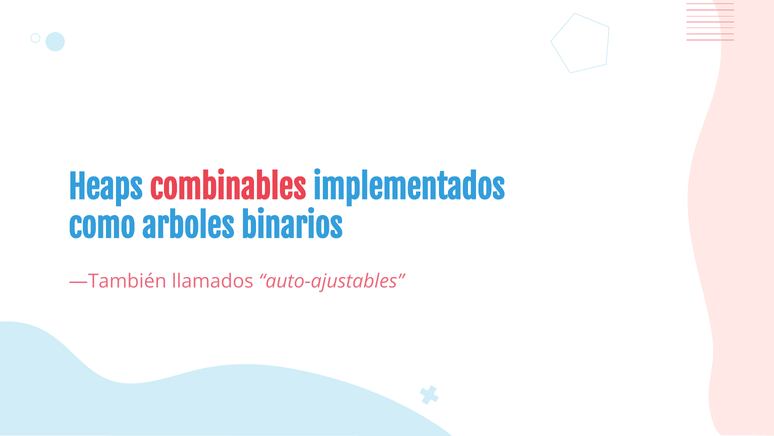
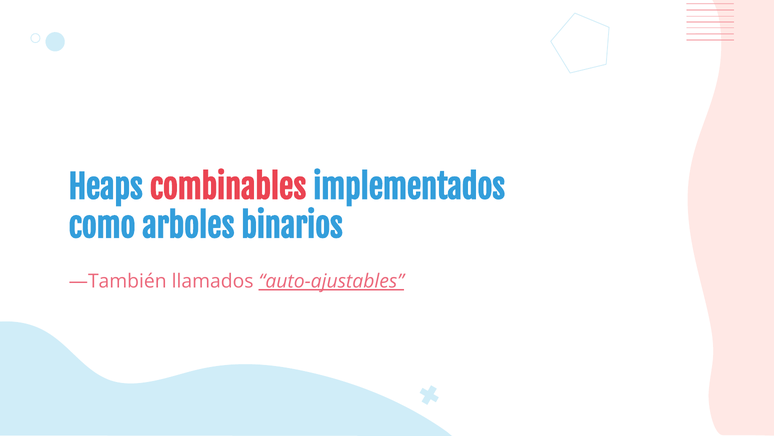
auto-ajustables underline: none -> present (331, 281)
